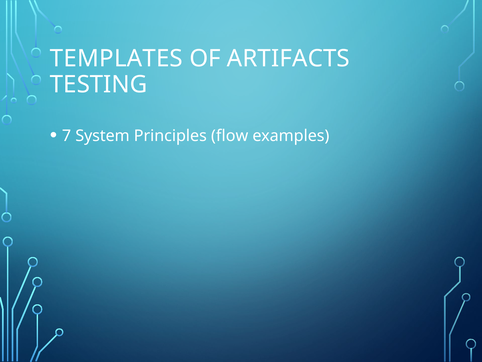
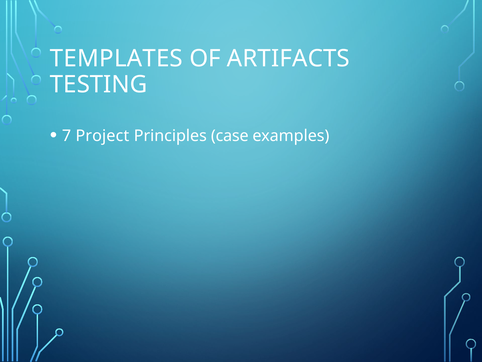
System: System -> Project (102, 136)
flow: flow -> case (230, 136)
